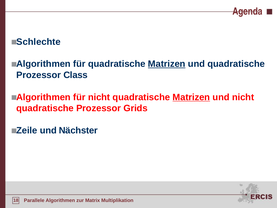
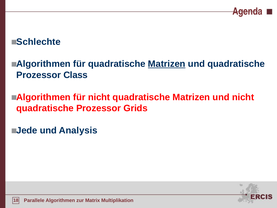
Matrizen underline: present -> none (191, 97)
Zeile: Zeile -> Jede (27, 130)
Nächster: Nächster -> Analysis (78, 130)
